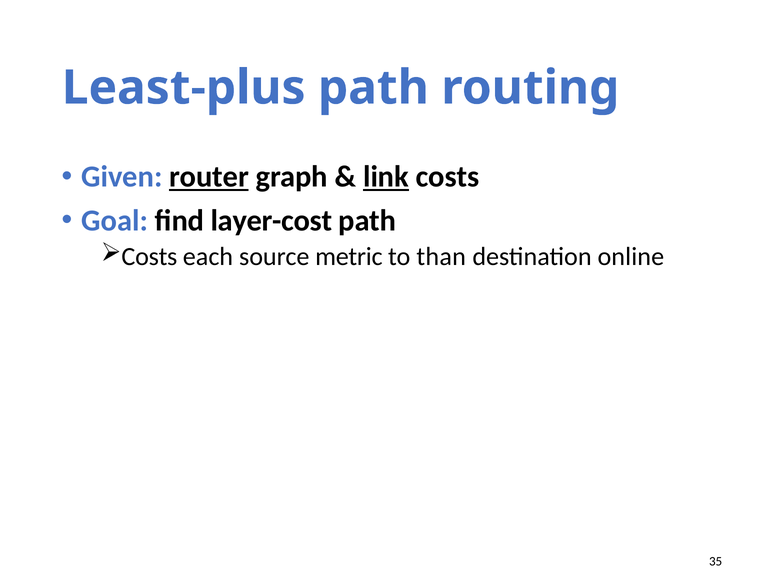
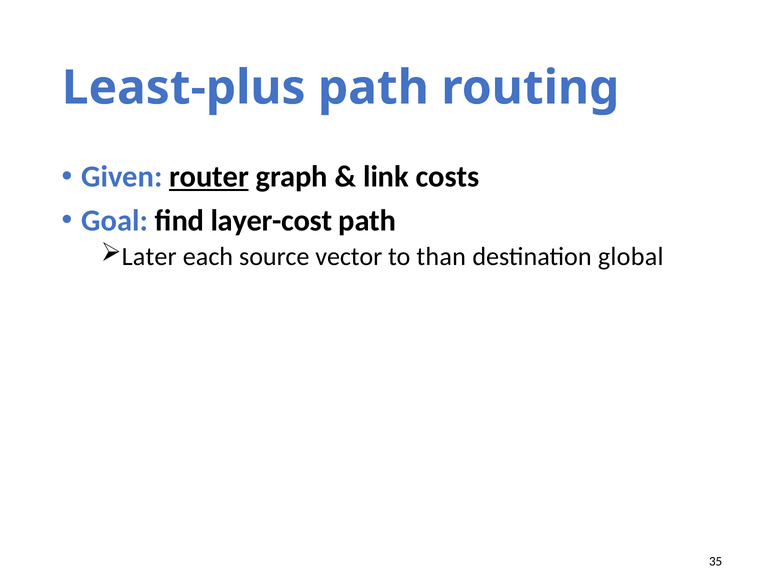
link underline: present -> none (386, 177)
Costs: Costs -> Later (149, 257)
metric: metric -> vector (349, 257)
online: online -> global (631, 257)
